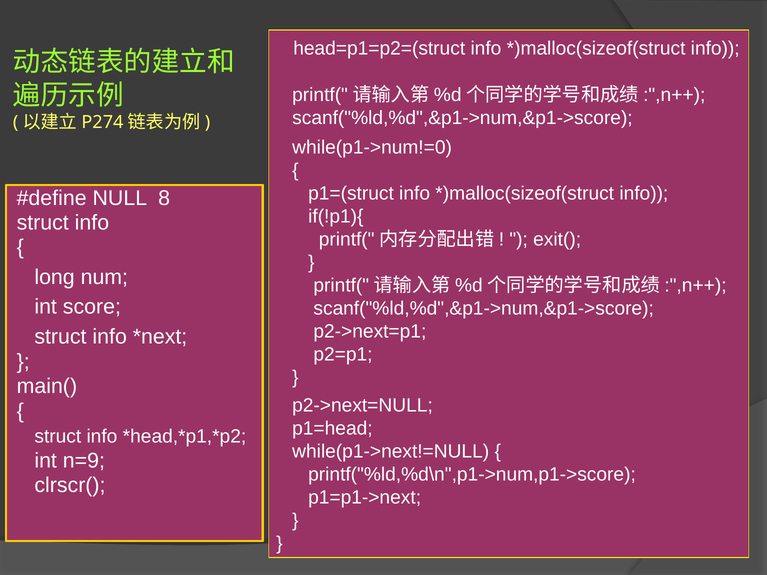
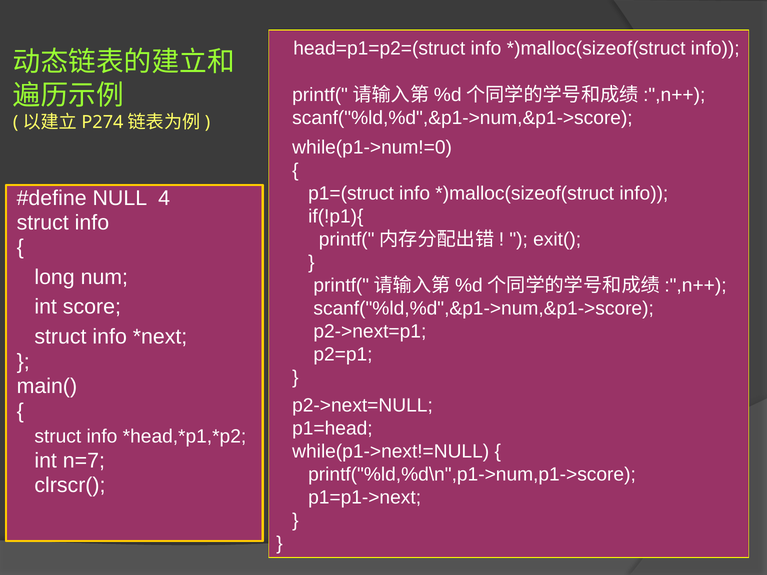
8: 8 -> 4 (164, 198)
n=9: n=9 -> n=7 (84, 461)
